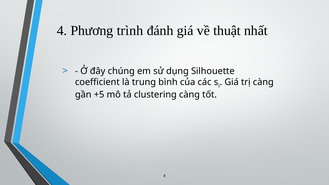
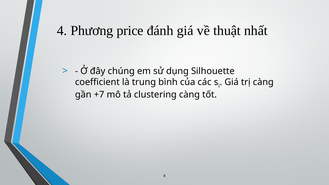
trình: trình -> price (130, 31)
+5: +5 -> +7 (99, 95)
